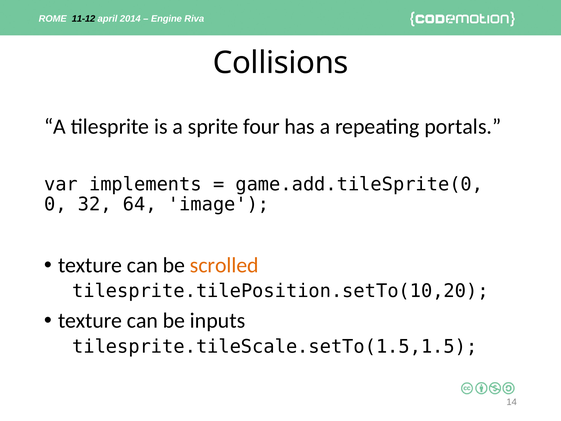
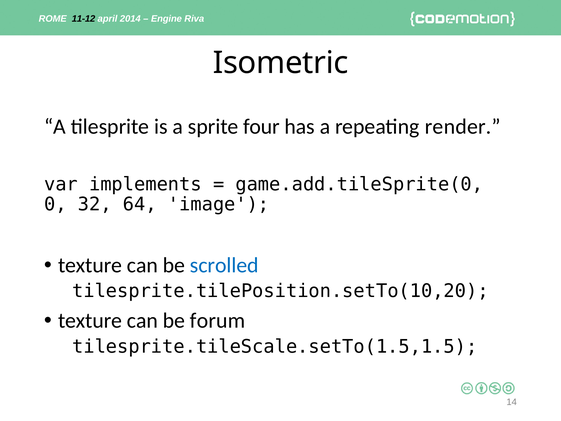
Collisions: Collisions -> Isometric (281, 63)
portals: portals -> render (463, 126)
scrolled colour: orange -> blue (224, 265)
inputs: inputs -> forum (218, 321)
